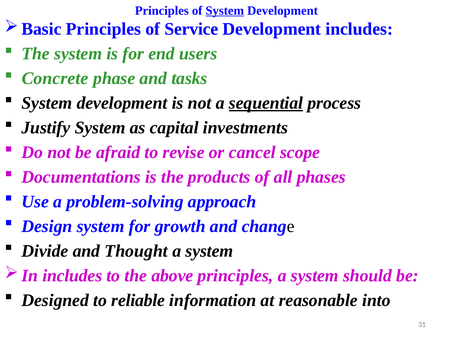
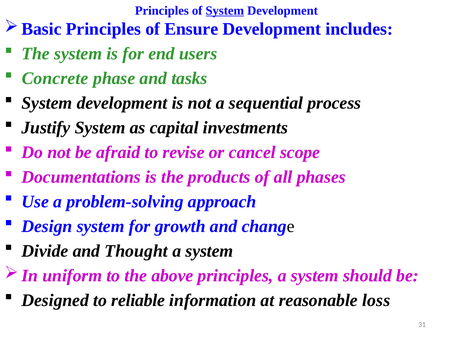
Service: Service -> Ensure (191, 29)
sequential underline: present -> none (266, 103)
includes: includes -> uniform (72, 275)
into: into -> loss (376, 300)
